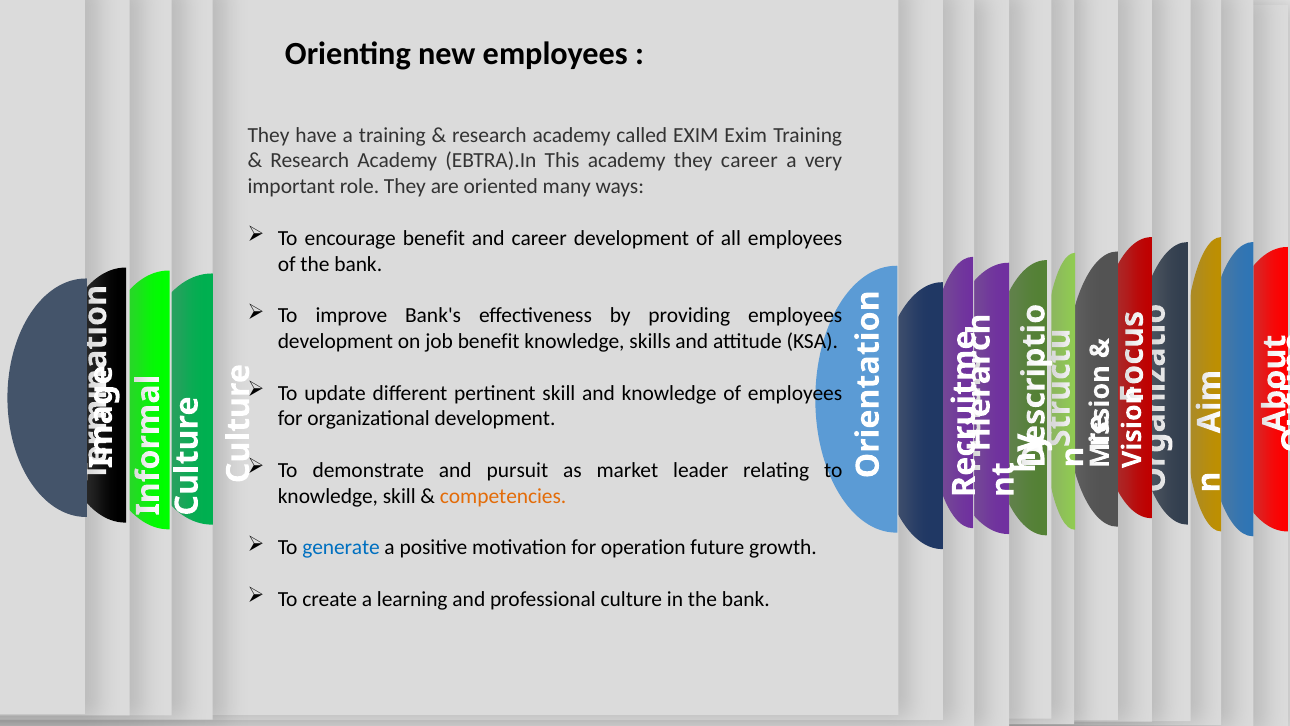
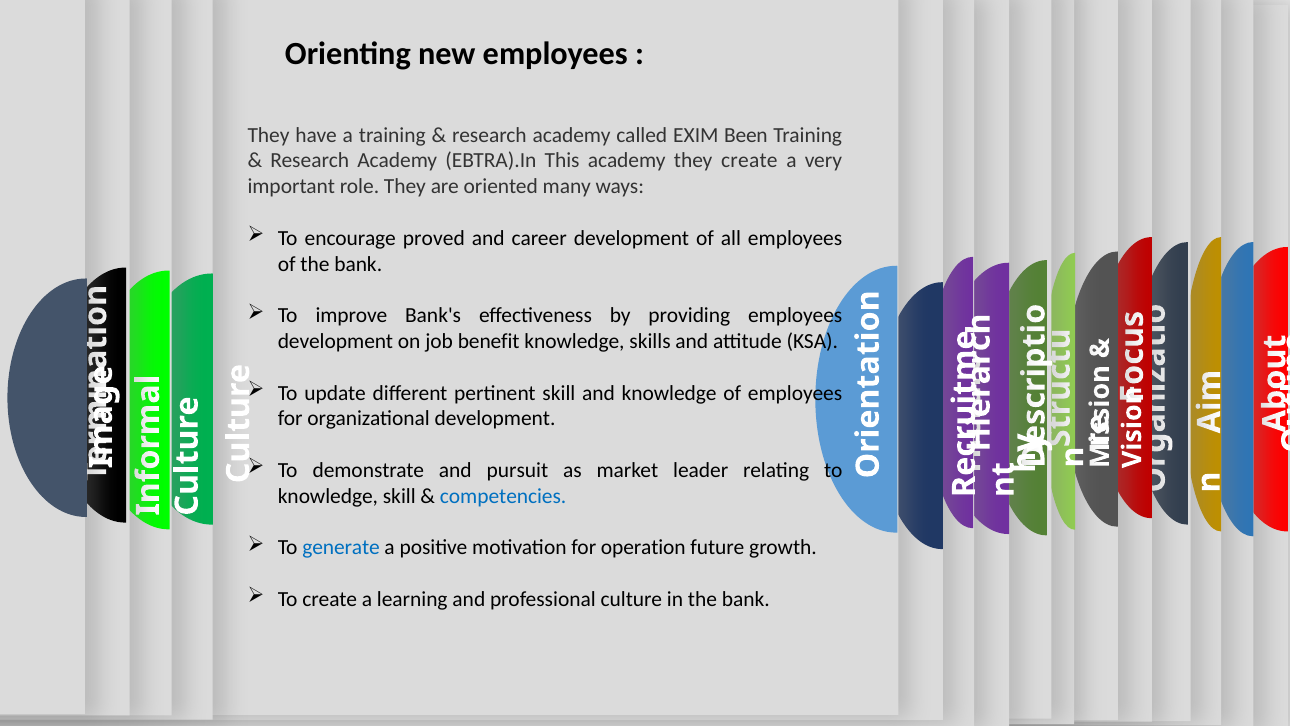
EXIM Exim: Exim -> Been (746, 135)
they career: career -> create (749, 161)
encourage benefit: benefit -> proved (434, 238)
competencies colour: orange -> blue (503, 496)
